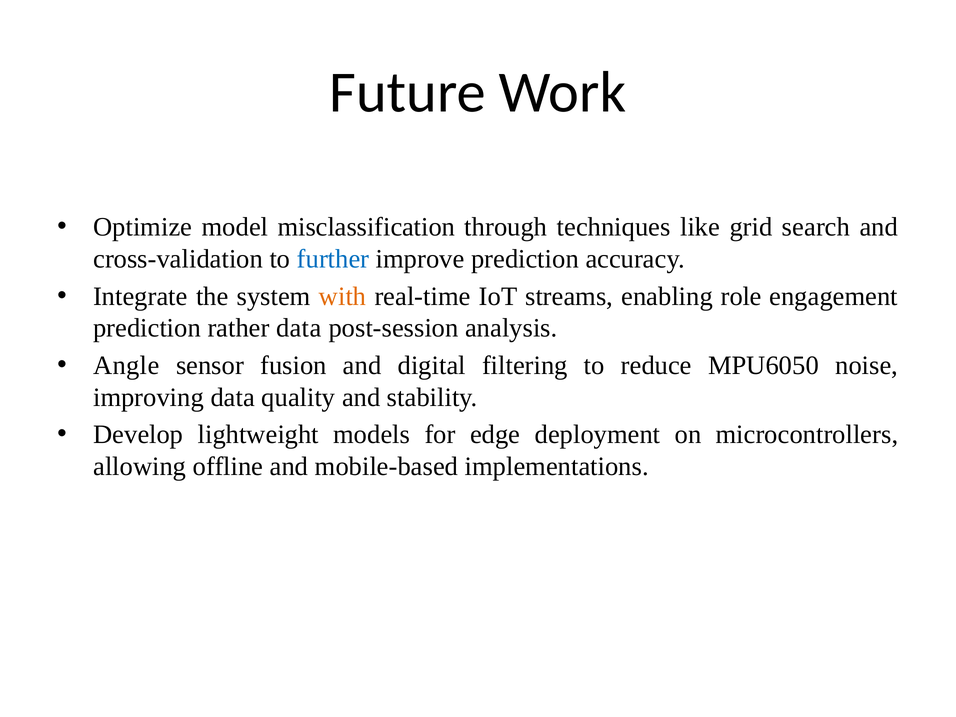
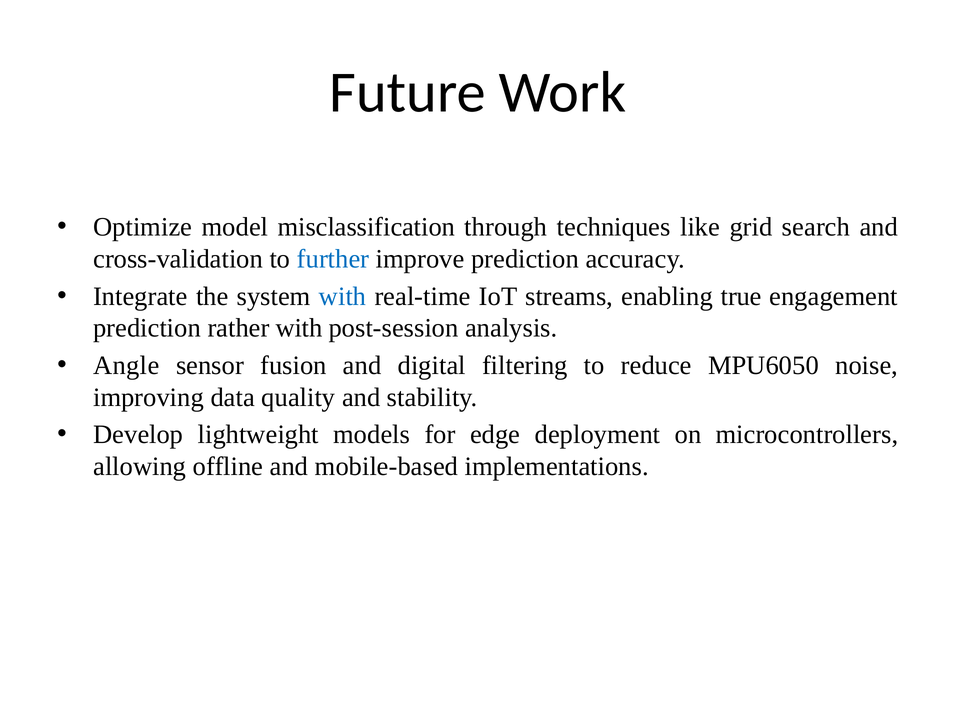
with colour: orange -> blue (343, 296)
role: role -> true (741, 296)
rather data: data -> with (299, 328)
